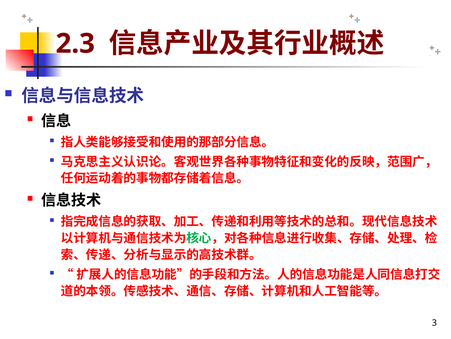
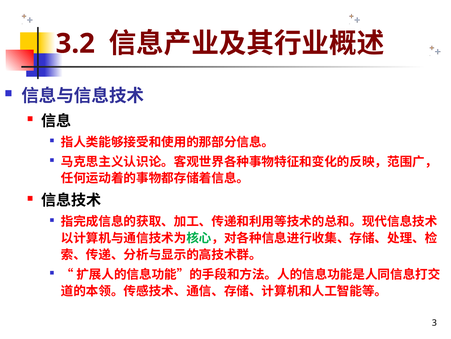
2.3: 2.3 -> 3.2 (75, 44)
